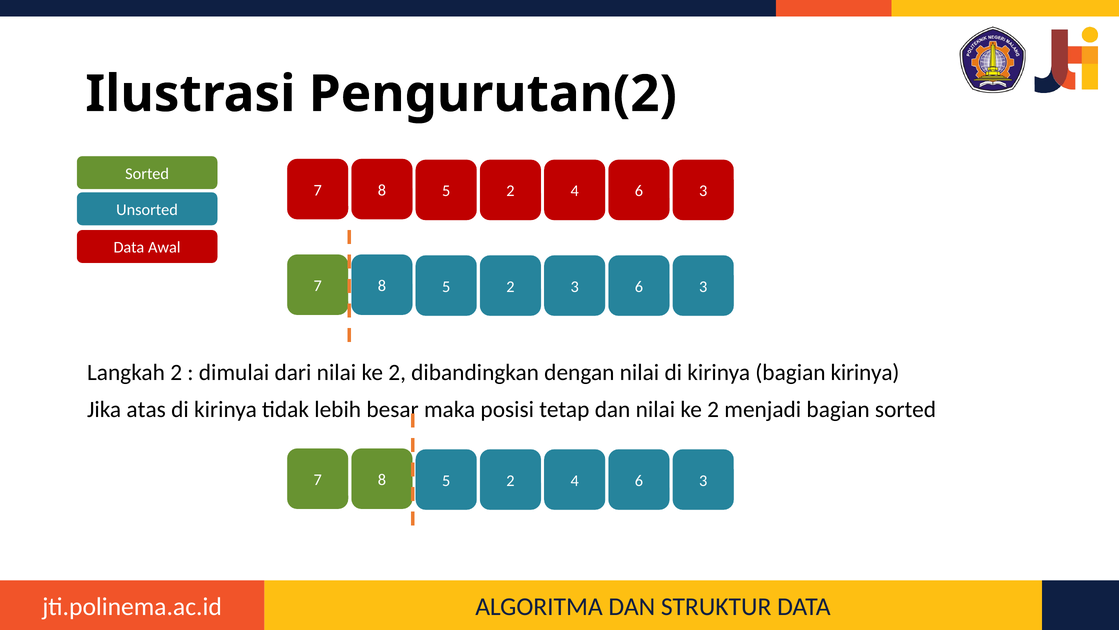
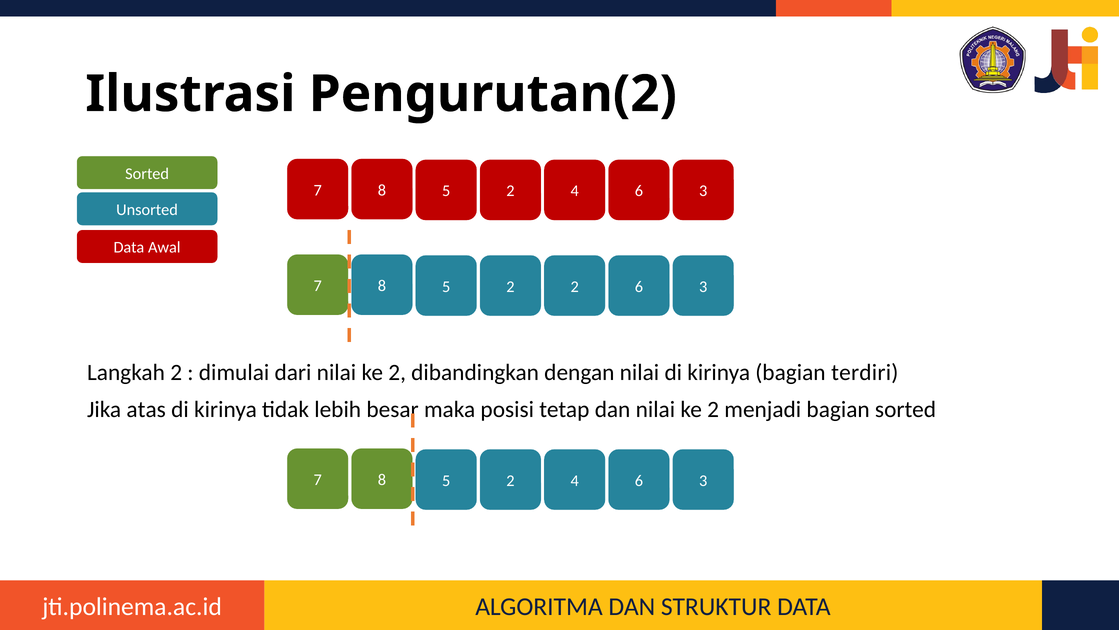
2 3: 3 -> 2 (575, 286)
bagian kirinya: kirinya -> terdiri (865, 372)
